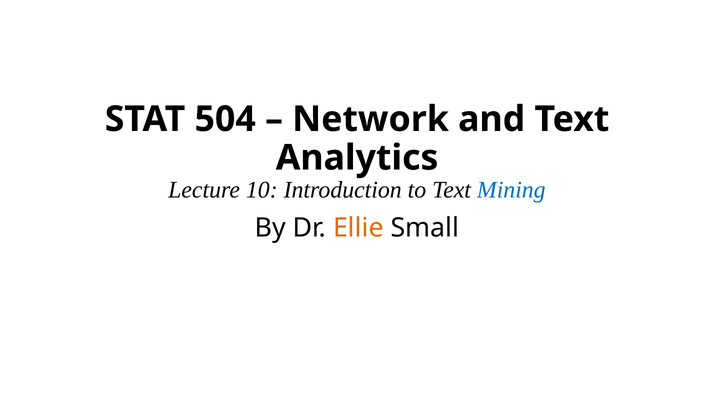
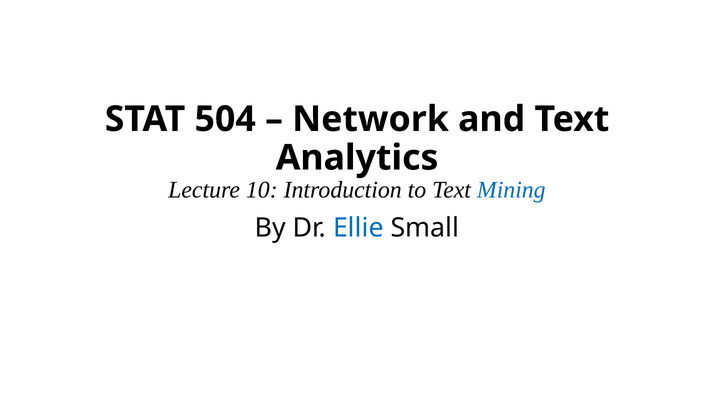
Ellie colour: orange -> blue (358, 228)
